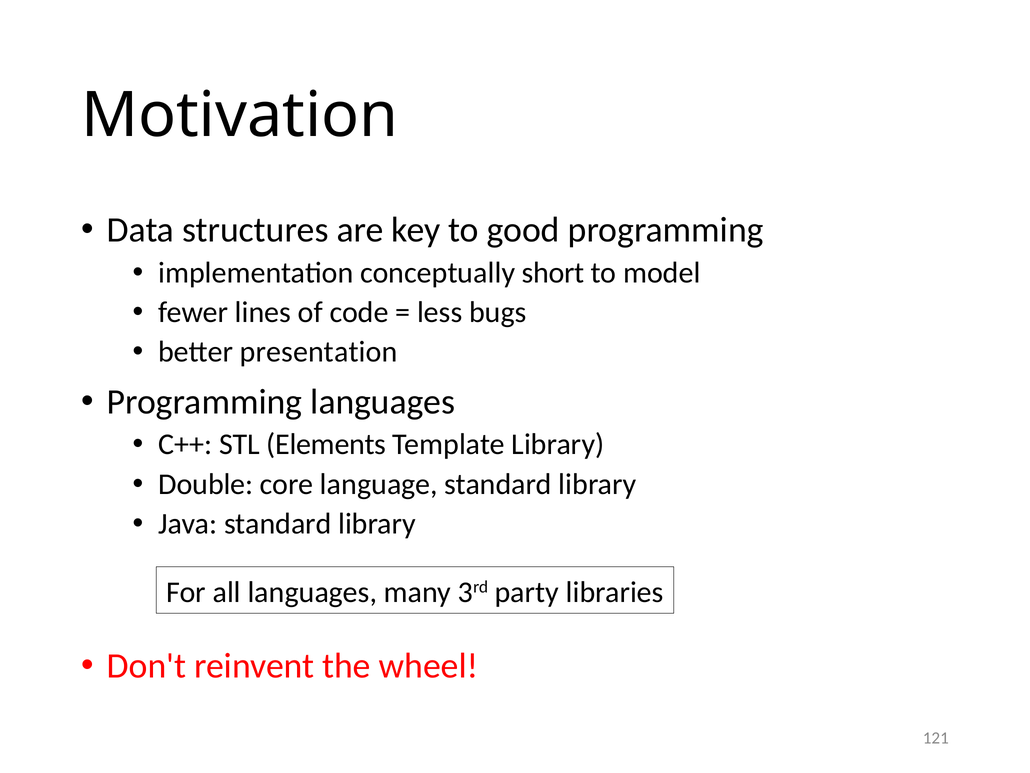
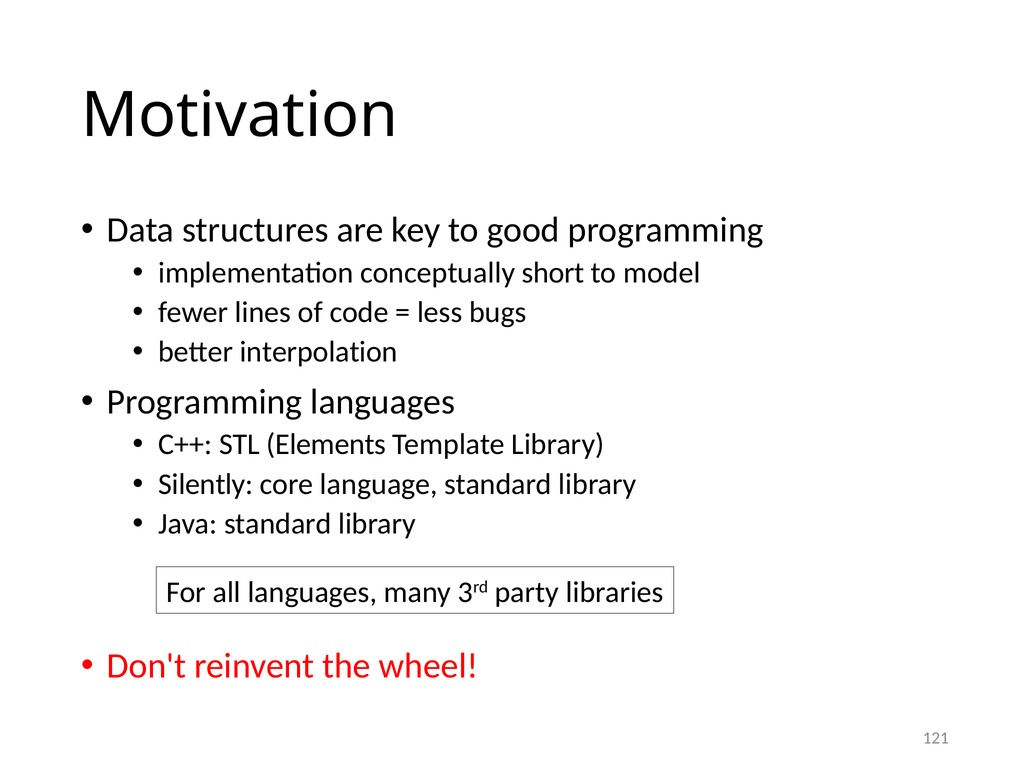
presentation: presentation -> interpolation (319, 352)
Double: Double -> Silently (206, 484)
